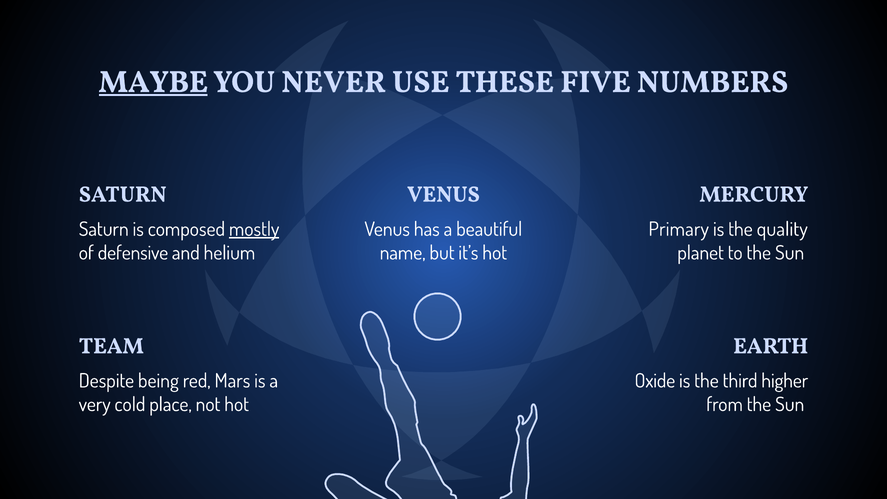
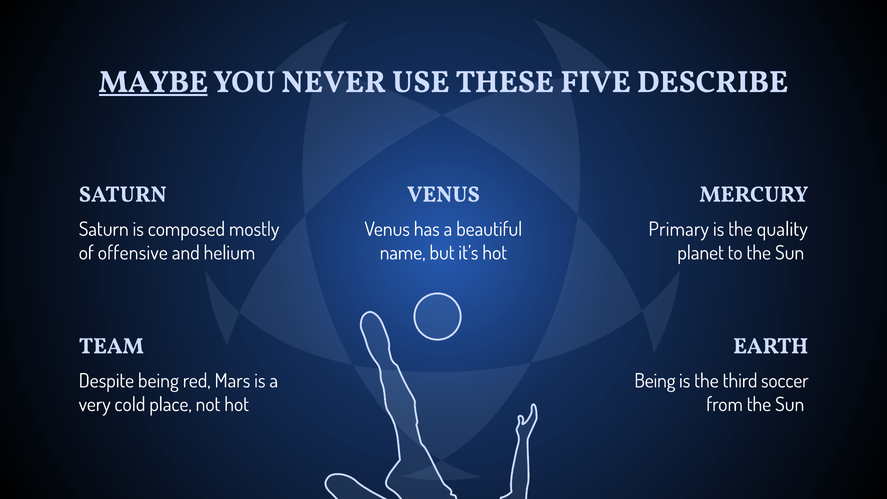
NUMBERS: NUMBERS -> DESCRIBE (713, 82)
mostly underline: present -> none (254, 229)
defensive: defensive -> offensive (133, 253)
Oxide: Oxide -> Being (655, 381)
higher: higher -> soccer (785, 381)
